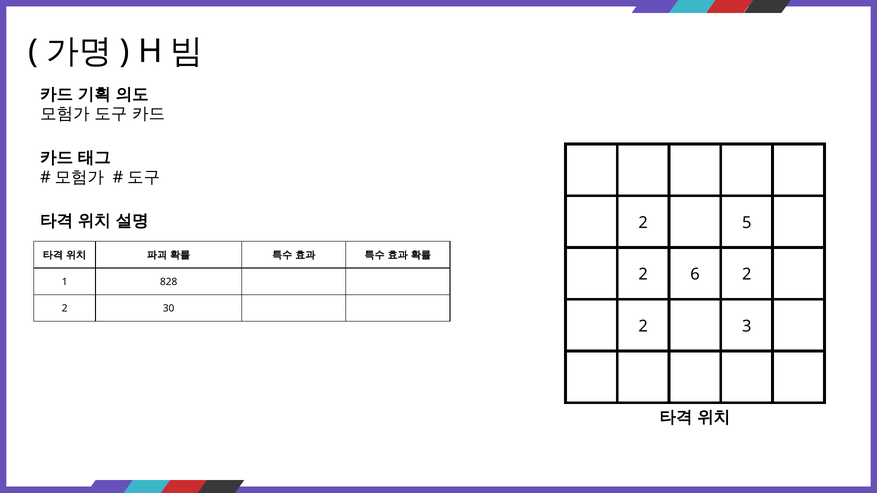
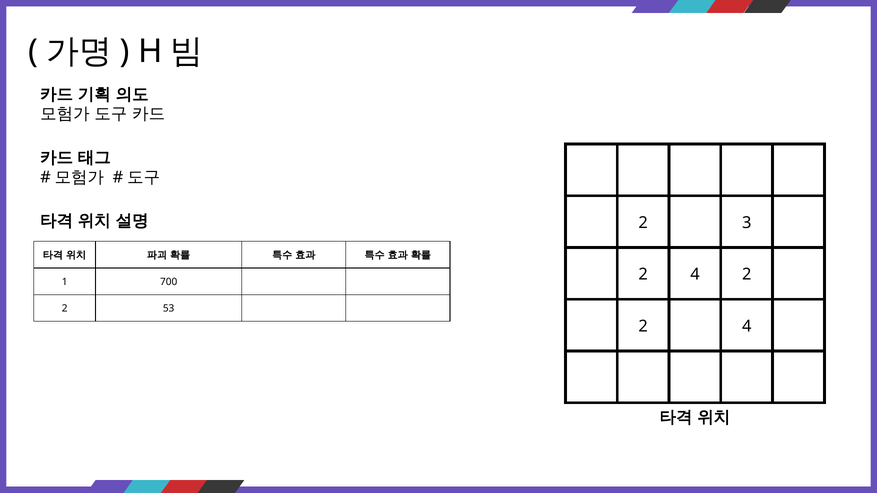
5: 5 -> 3 (747, 223)
6: 6 -> 4 (695, 275)
828: 828 -> 700 (169, 282)
30: 30 -> 53 (169, 309)
3: 3 -> 4 (747, 326)
